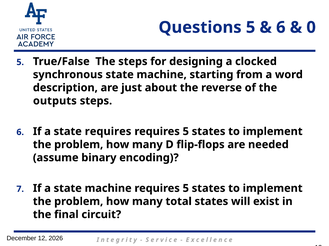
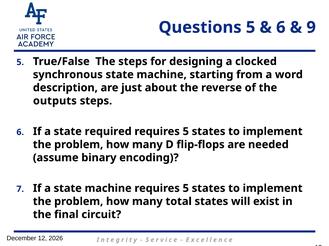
0: 0 -> 9 (311, 27)
state requires: requires -> required (108, 132)
